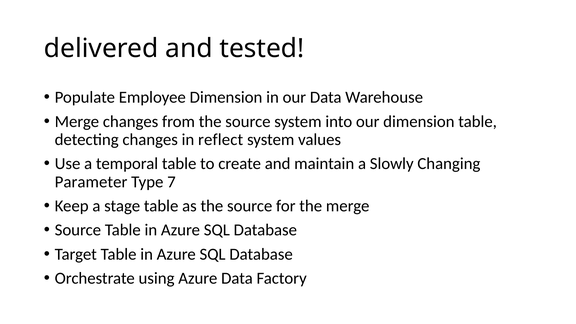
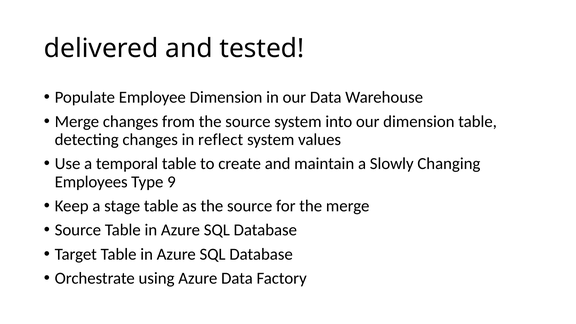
Parameter: Parameter -> Employees (91, 182)
7: 7 -> 9 (171, 182)
